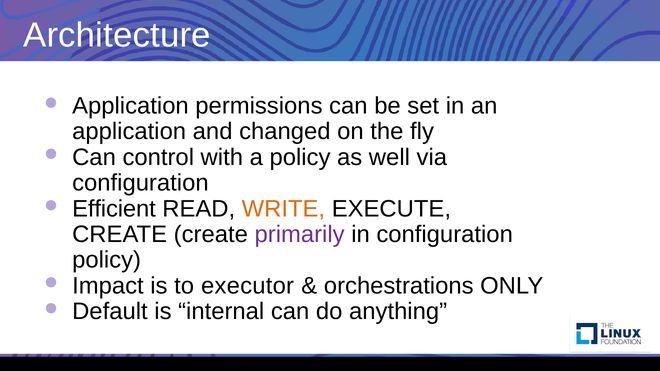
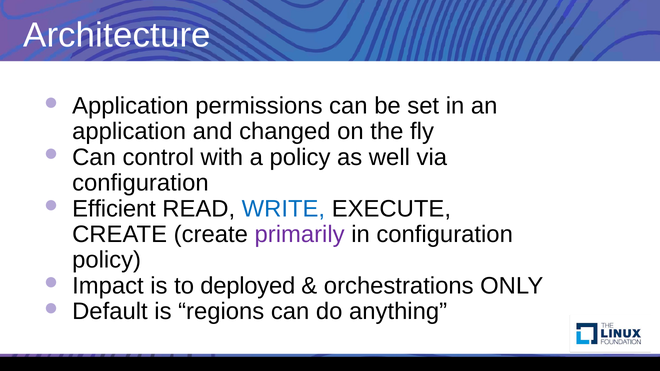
WRITE colour: orange -> blue (283, 209)
executor: executor -> deployed (248, 286)
internal: internal -> regions (221, 312)
